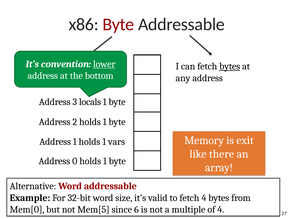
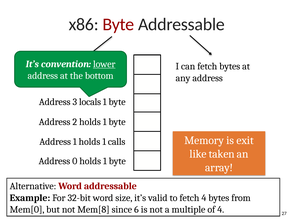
bytes underline: present -> none (230, 66)
vars: vars -> calls (117, 142)
there: there -> taken (222, 154)
Mem[5: Mem[5 -> Mem[8 (93, 210)
